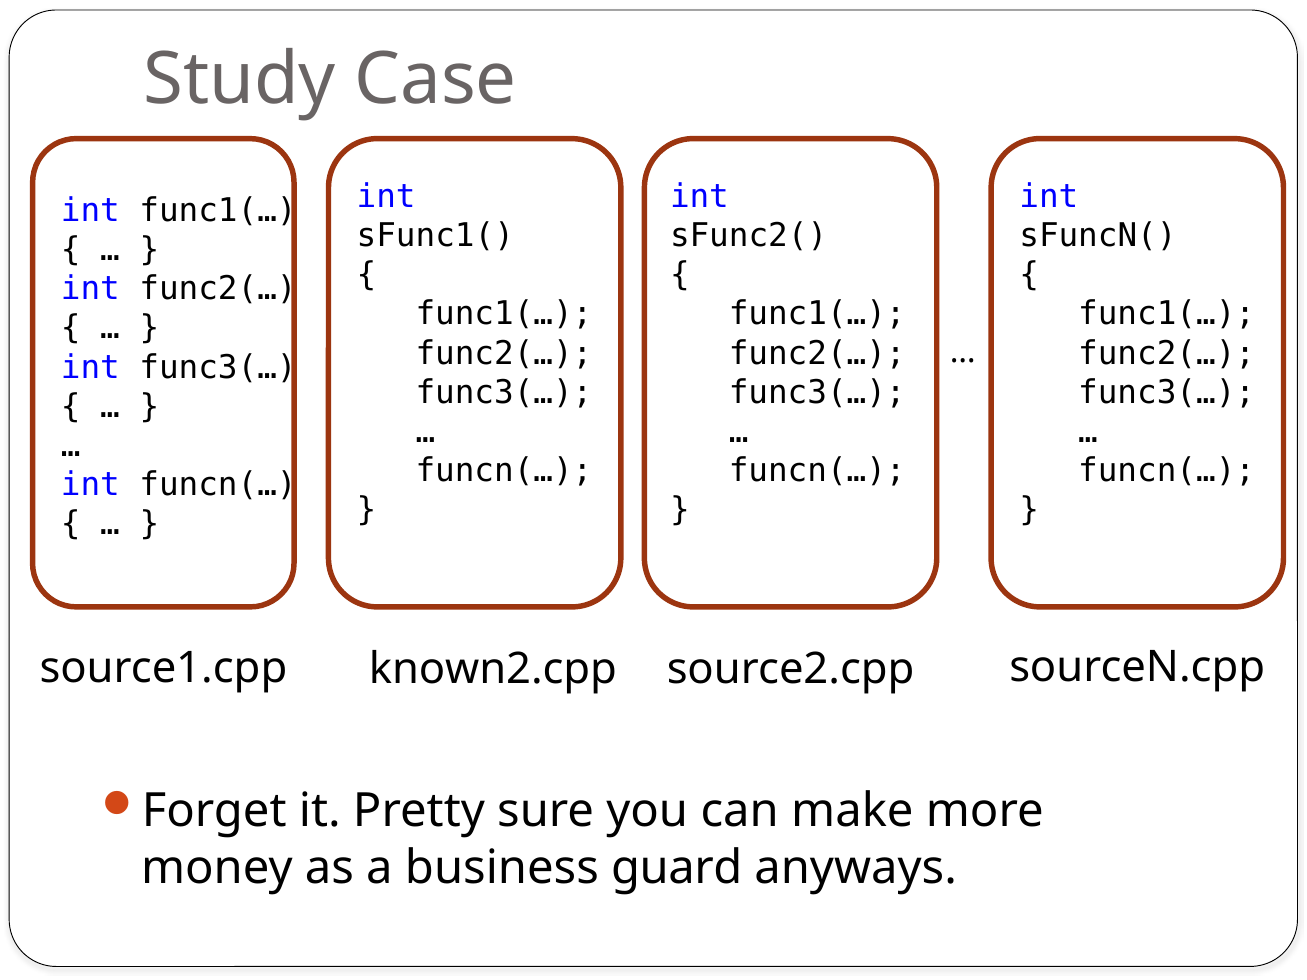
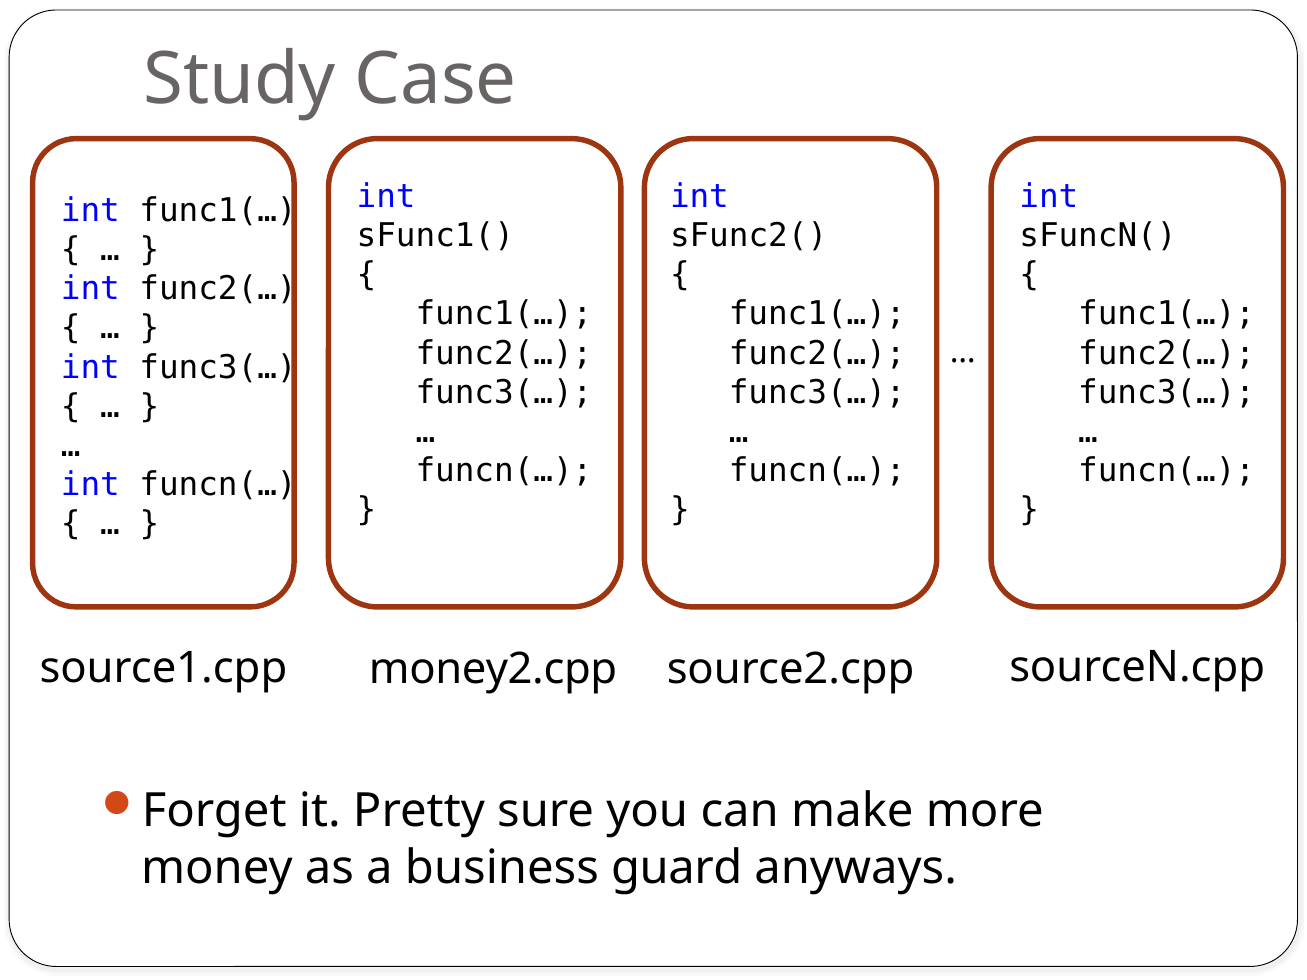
known2.cpp: known2.cpp -> money2.cpp (493, 670)
